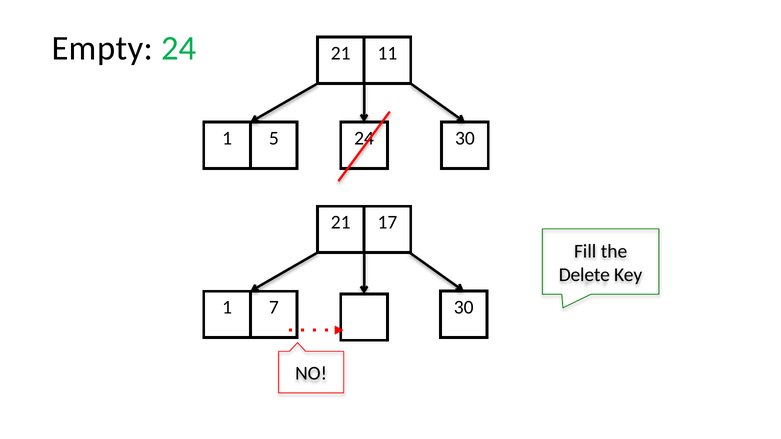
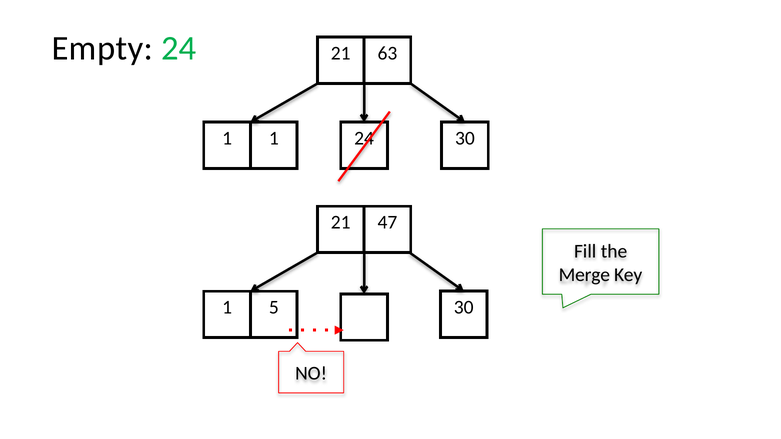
11: 11 -> 63 (387, 53)
1 5: 5 -> 1 (274, 138)
17: 17 -> 47 (387, 222)
Delete: Delete -> Merge (584, 275)
7: 7 -> 5 (274, 307)
